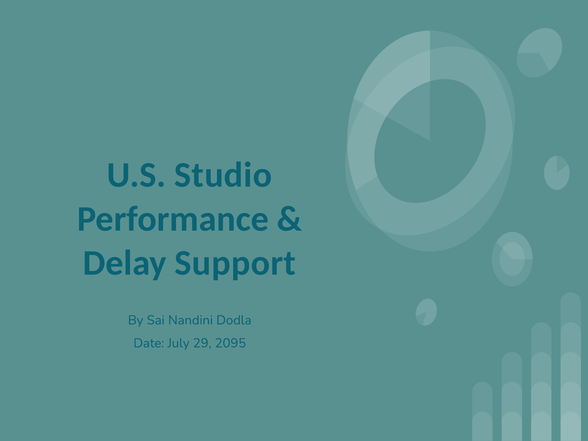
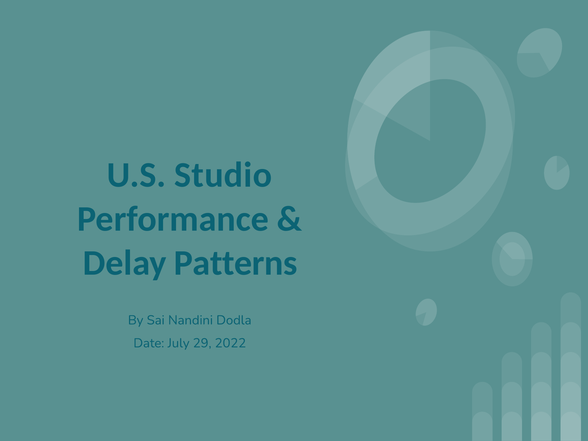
Support: Support -> Patterns (236, 263)
2095: 2095 -> 2022 (230, 343)
